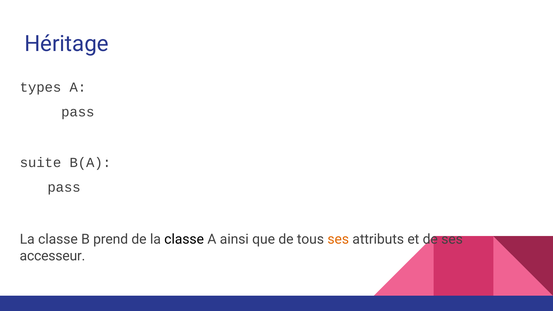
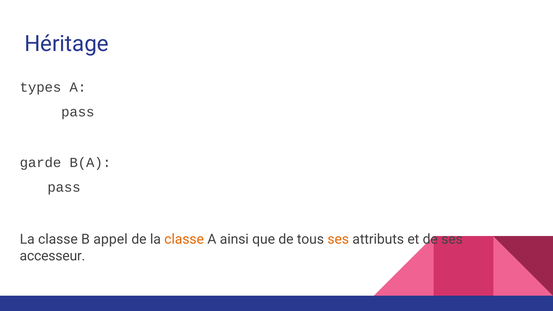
suite: suite -> garde (41, 163)
prend: prend -> appel (111, 239)
classe colour: black -> orange (184, 239)
